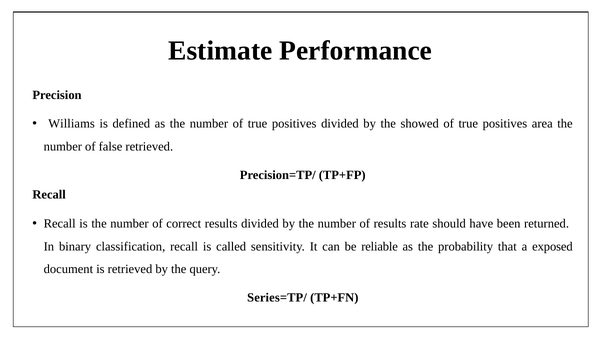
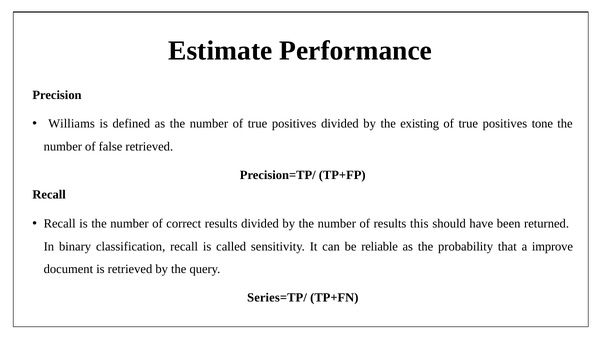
showed: showed -> existing (420, 124)
area: area -> tone (542, 124)
rate: rate -> this (419, 224)
exposed: exposed -> improve (552, 246)
